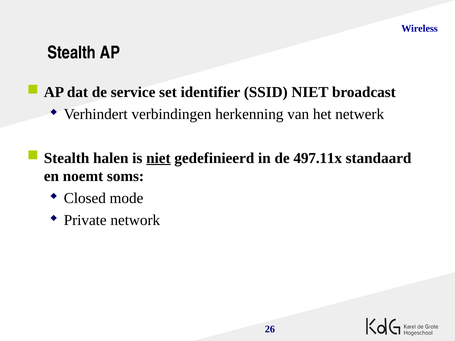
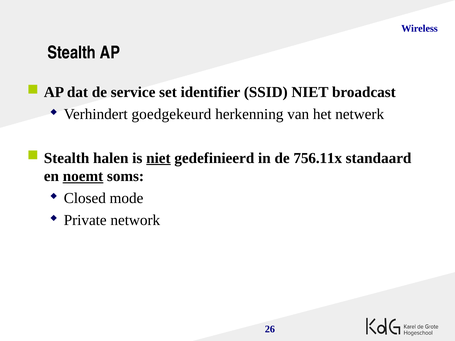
verbindingen: verbindingen -> goedgekeurd (171, 114)
497.11x: 497.11x -> 756.11x (318, 158)
noemt underline: none -> present (83, 176)
